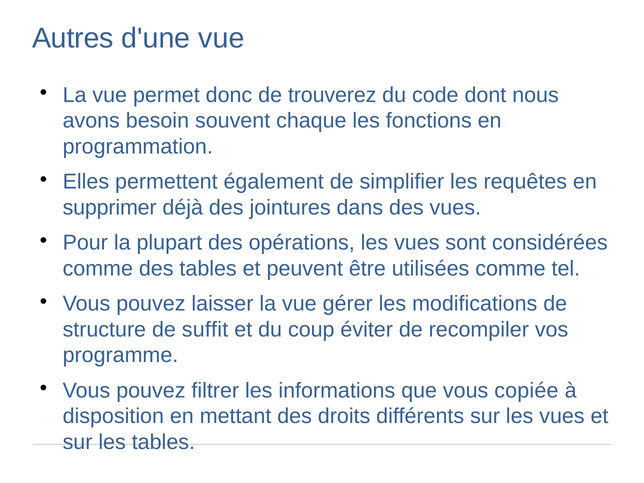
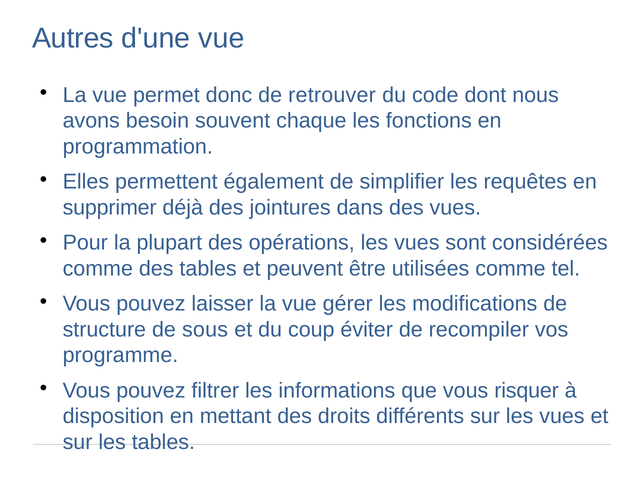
trouverez: trouverez -> retrouver (332, 95)
suffit: suffit -> sous (205, 330)
copiée: copiée -> risquer (527, 391)
